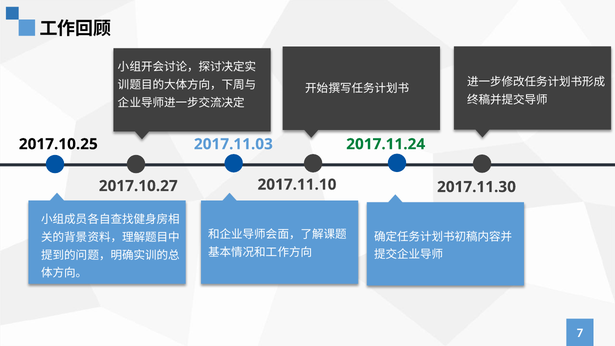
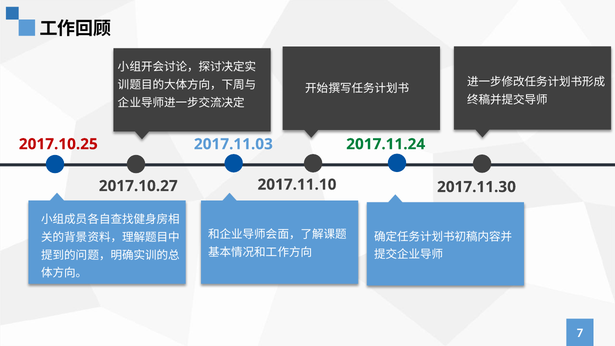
2017.10.25 colour: black -> red (58, 144)
